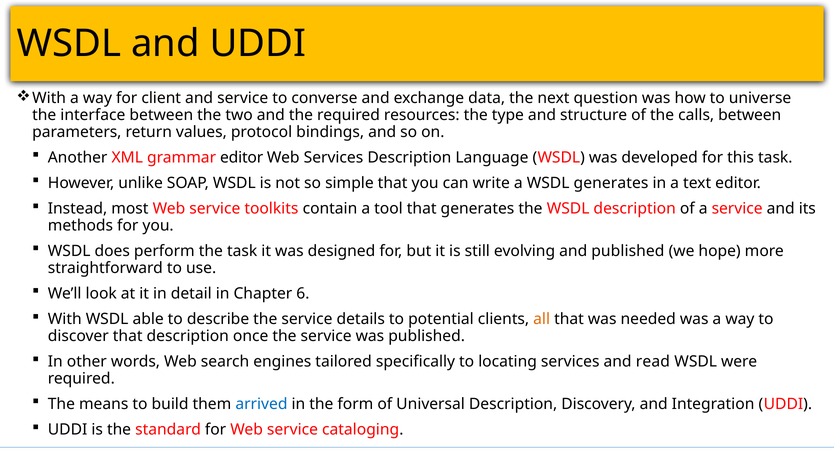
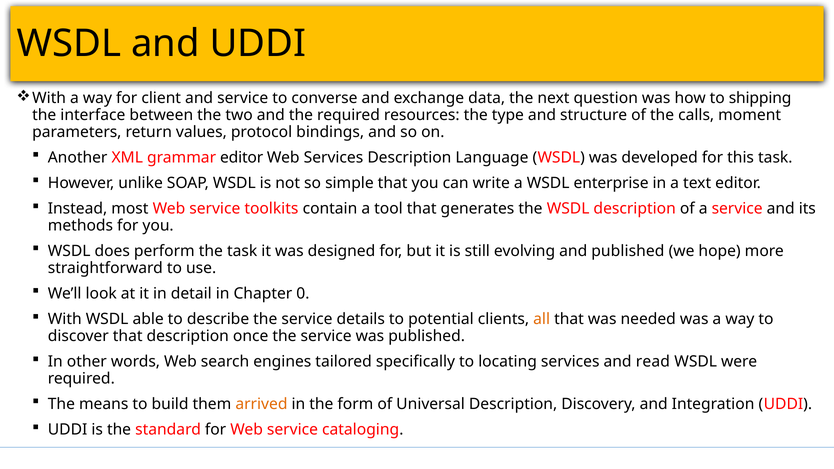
universe: universe -> shipping (760, 98)
calls between: between -> moment (750, 115)
WSDL generates: generates -> enterprise (611, 183)
6: 6 -> 0 (303, 294)
arrived colour: blue -> orange (261, 404)
